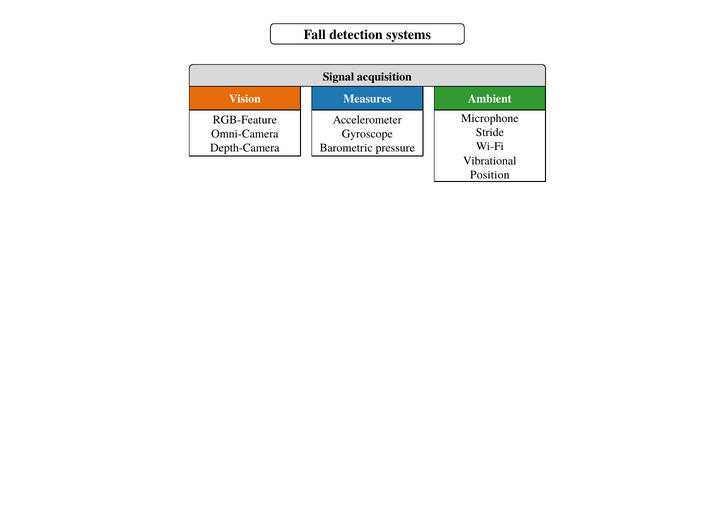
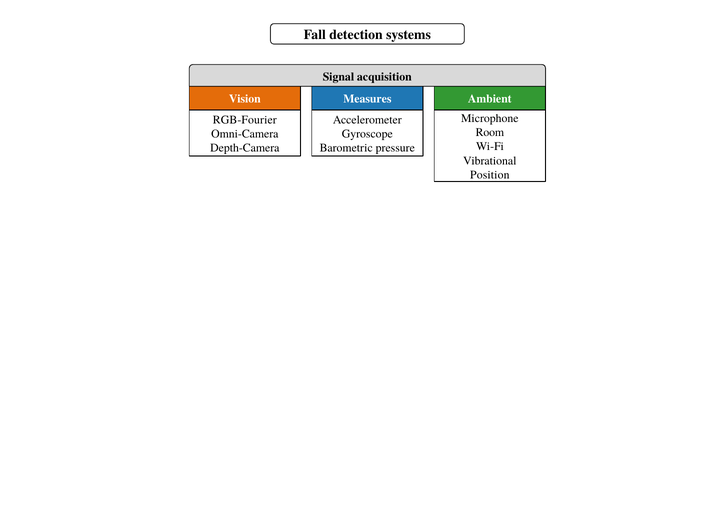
RGB-Feature: RGB-Feature -> RGB-Fourier (245, 120)
Stride: Stride -> Room (490, 132)
